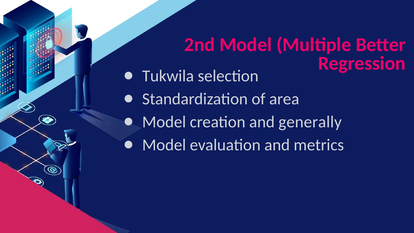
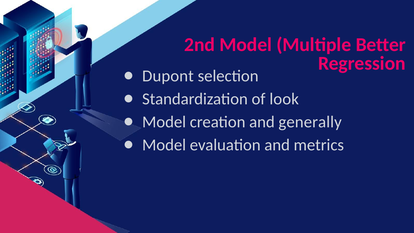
Tukwila: Tukwila -> Dupont (168, 76)
area: area -> look (284, 99)
